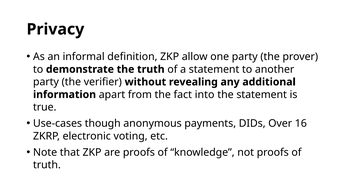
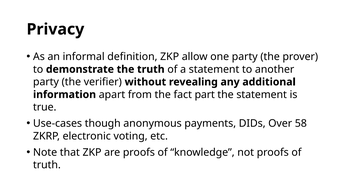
into: into -> part (205, 94)
16: 16 -> 58 (301, 123)
